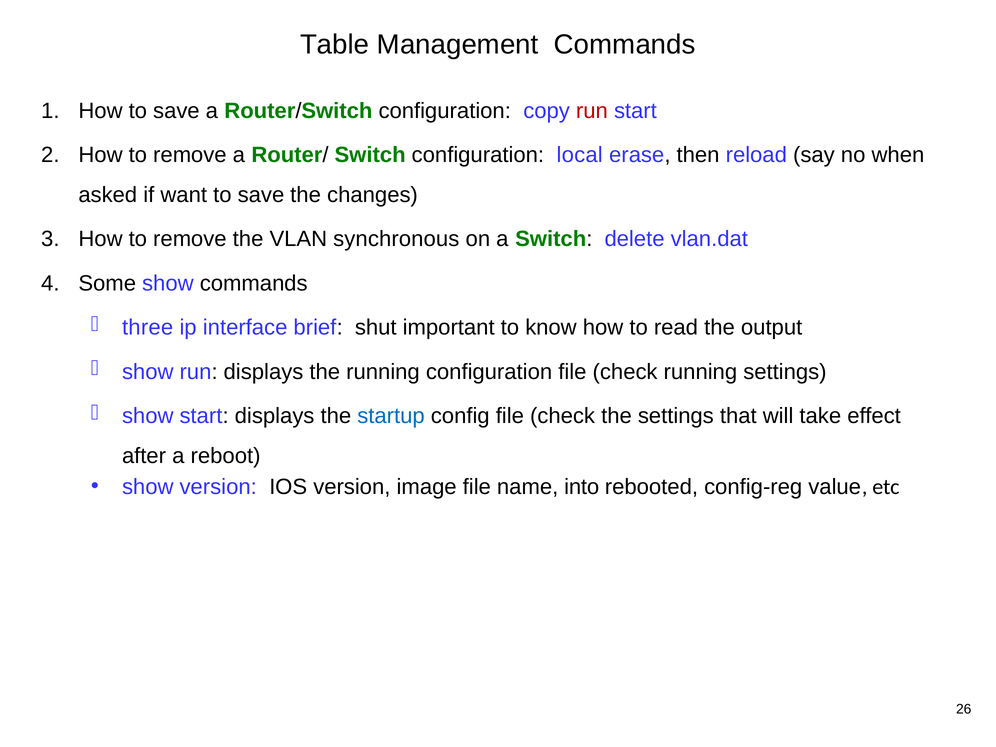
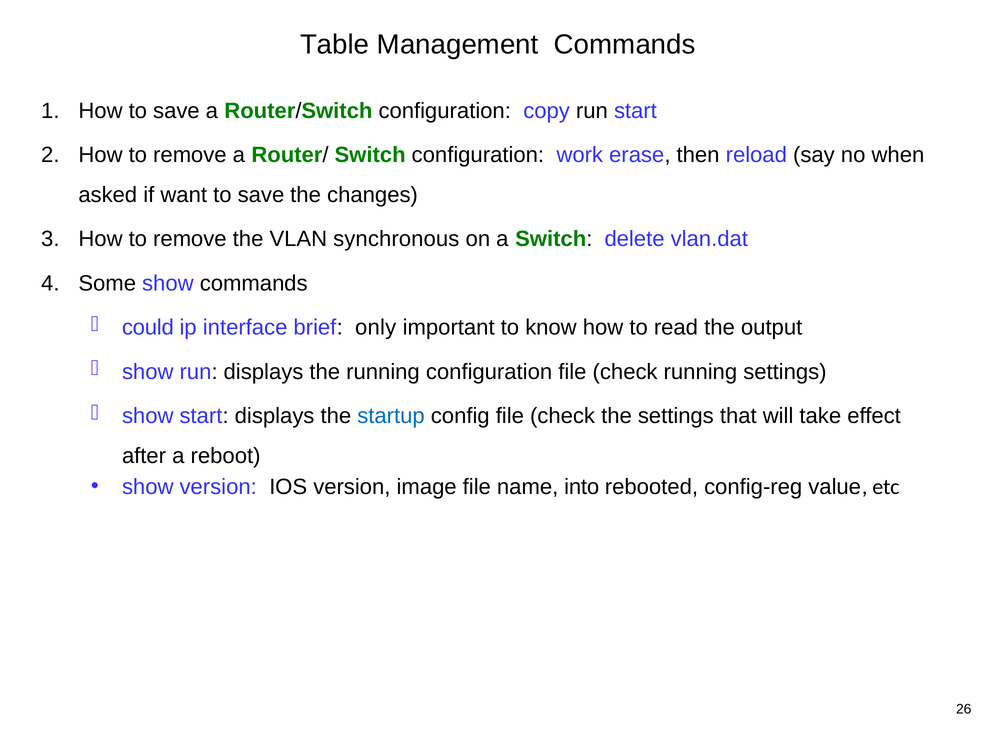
run colour: red -> black (592, 111)
local: local -> work (580, 155)
three: three -> could (148, 328)
shut: shut -> only (376, 328)
